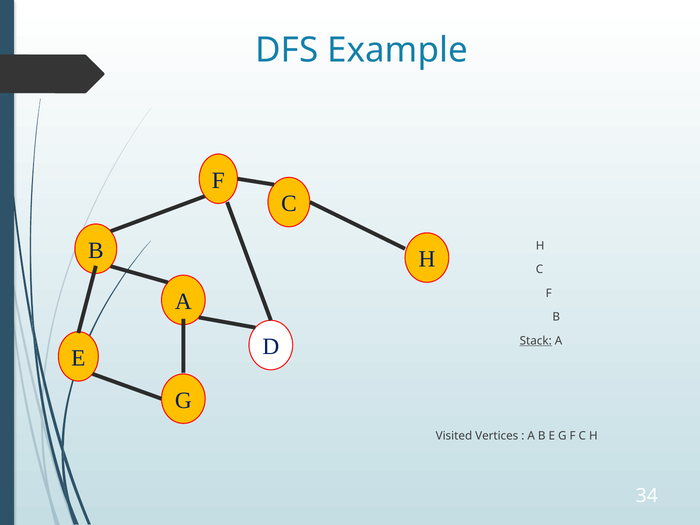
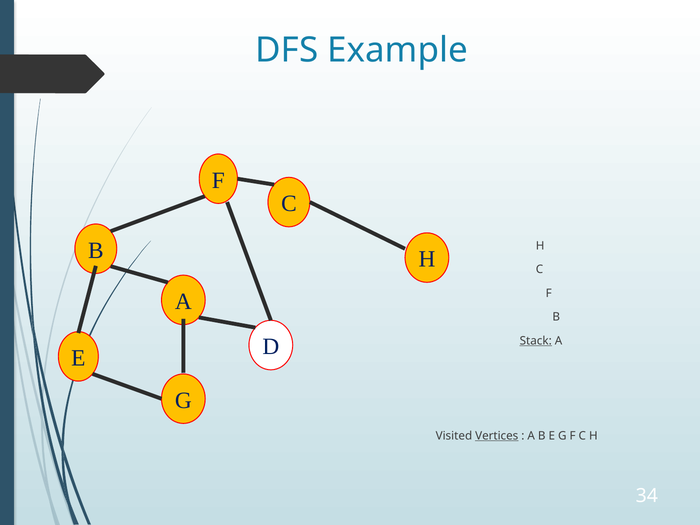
Vertices underline: none -> present (497, 436)
